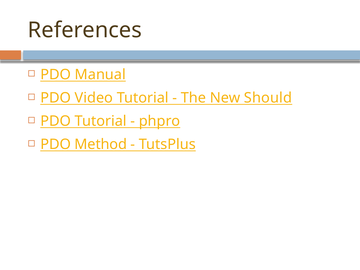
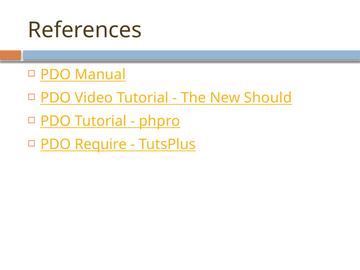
Method: Method -> Require (101, 144)
